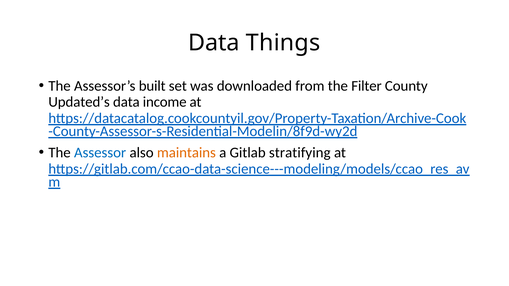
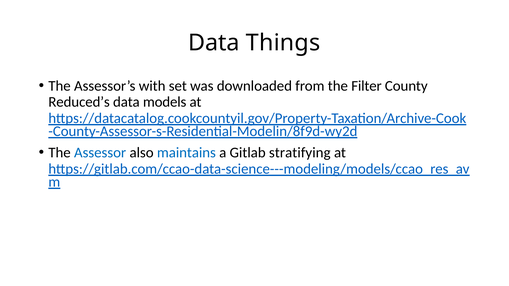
built: built -> with (152, 86)
Updated’s: Updated’s -> Reduced’s (79, 102)
income: income -> models (165, 102)
maintains colour: orange -> blue (186, 153)
